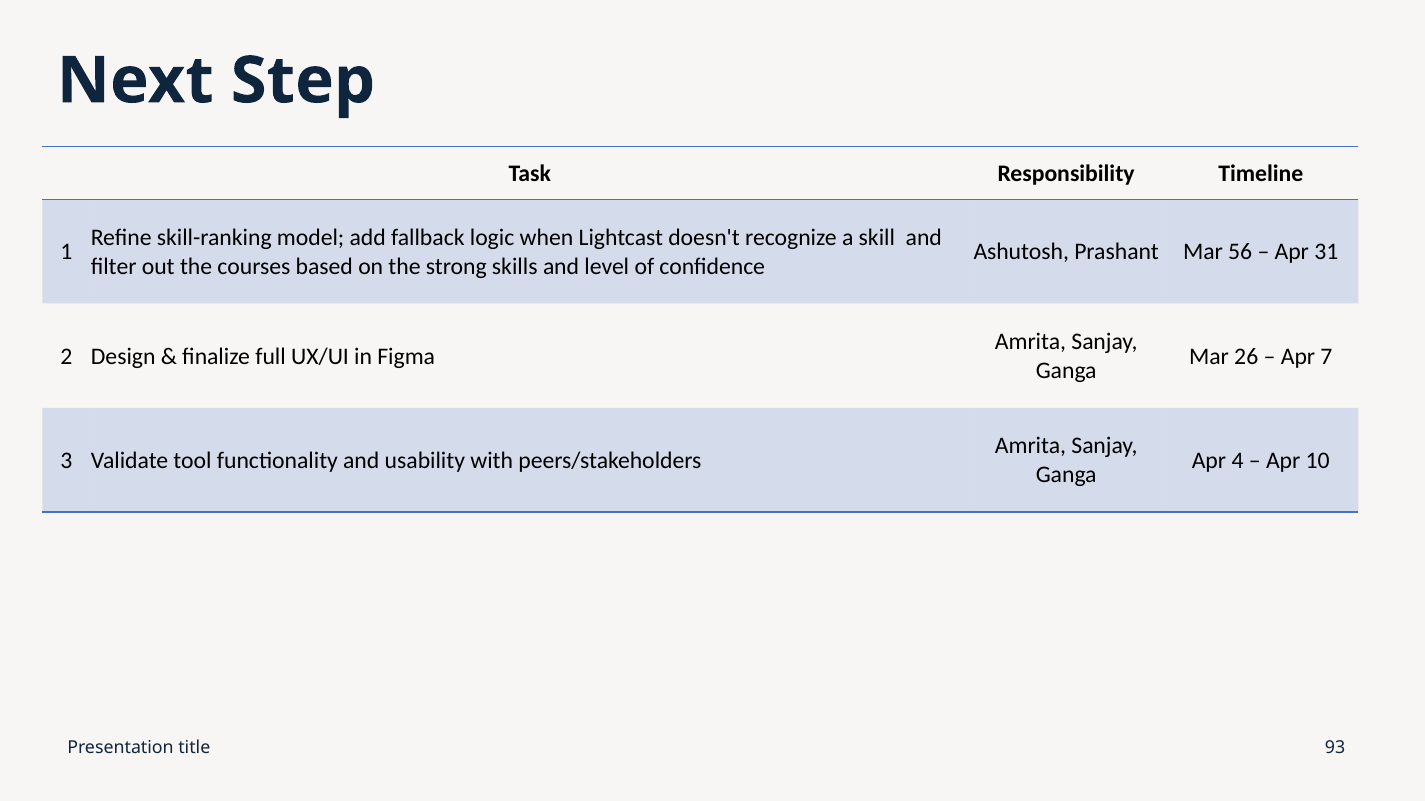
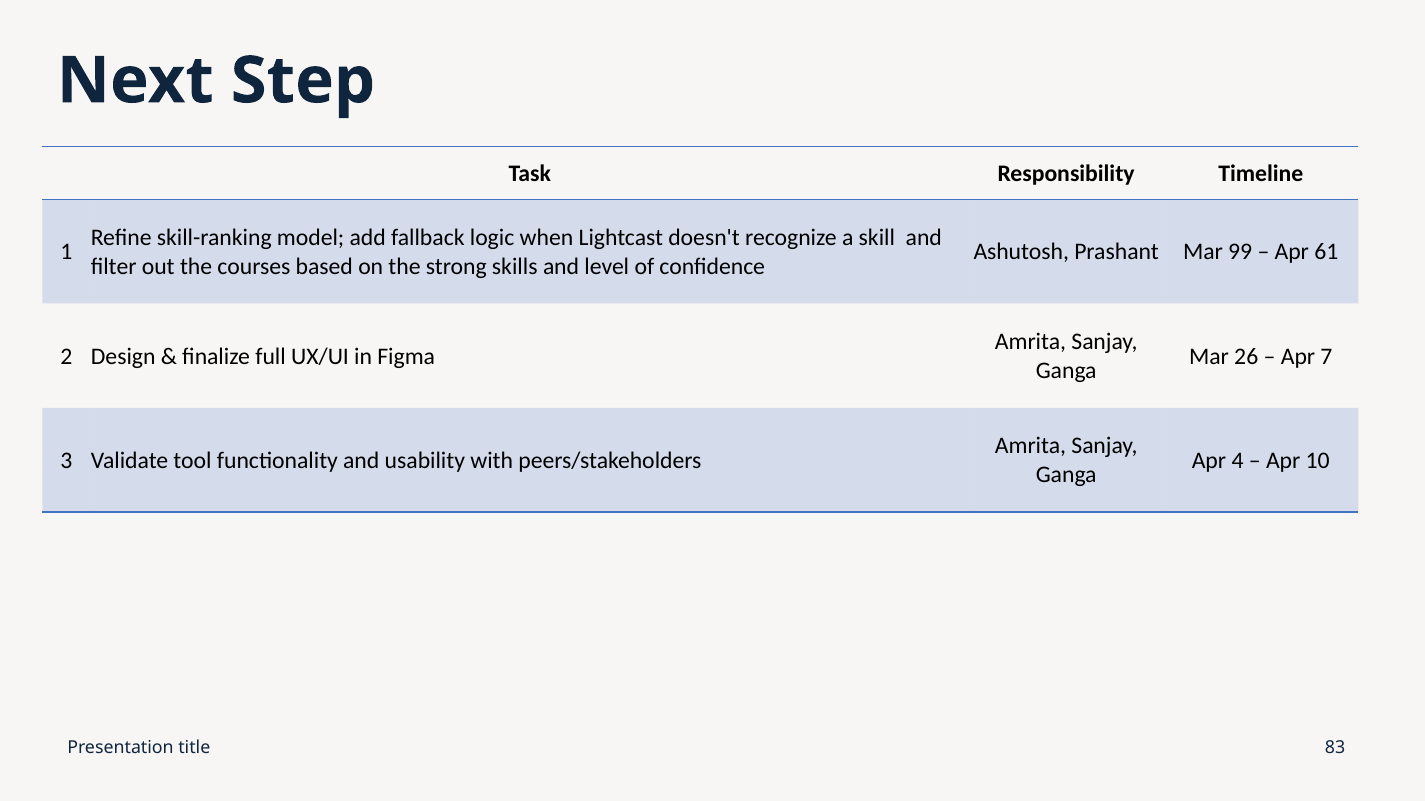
56: 56 -> 99 (1240, 252)
31: 31 -> 61 (1326, 252)
93: 93 -> 83 (1335, 748)
